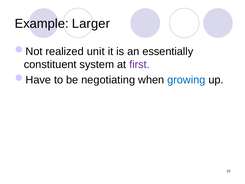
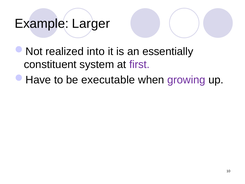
unit: unit -> into (96, 51)
negotiating: negotiating -> executable (108, 80)
growing colour: blue -> purple (186, 80)
